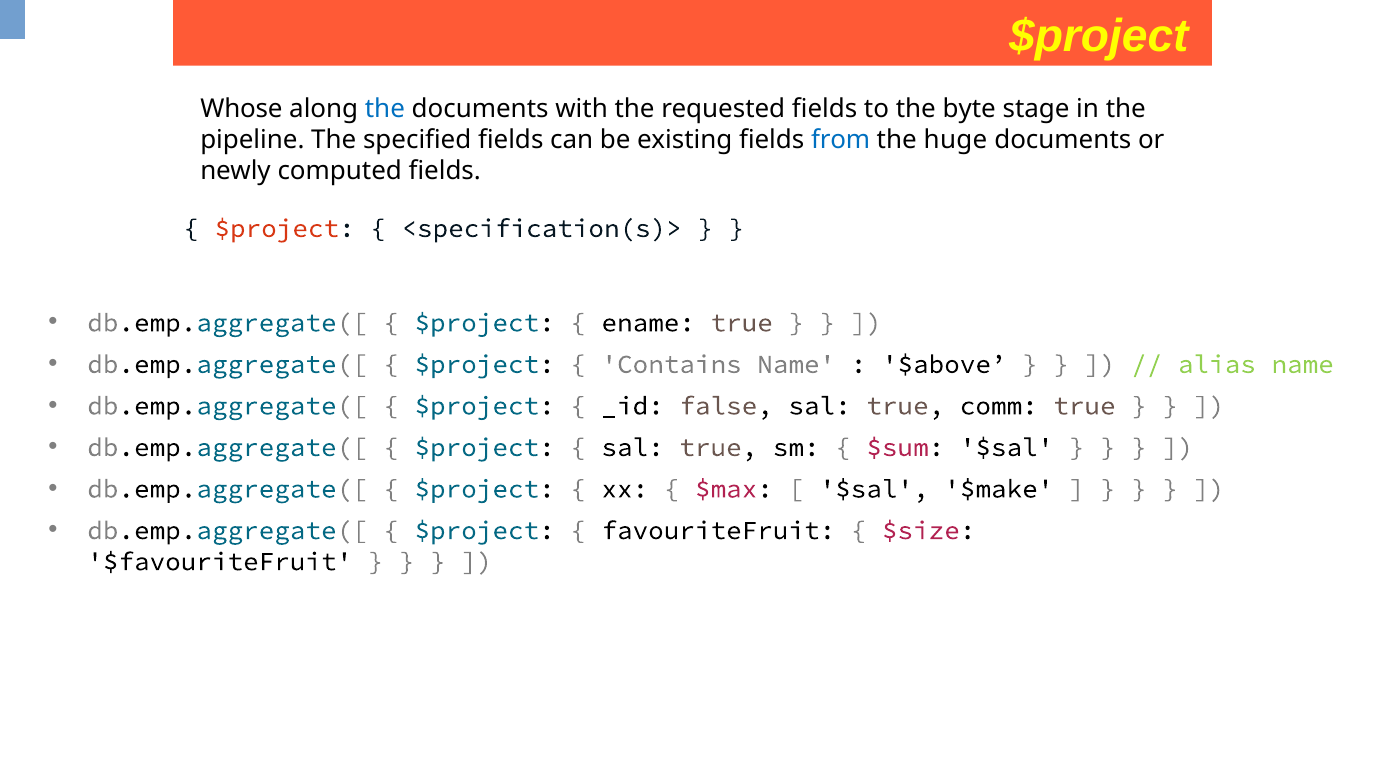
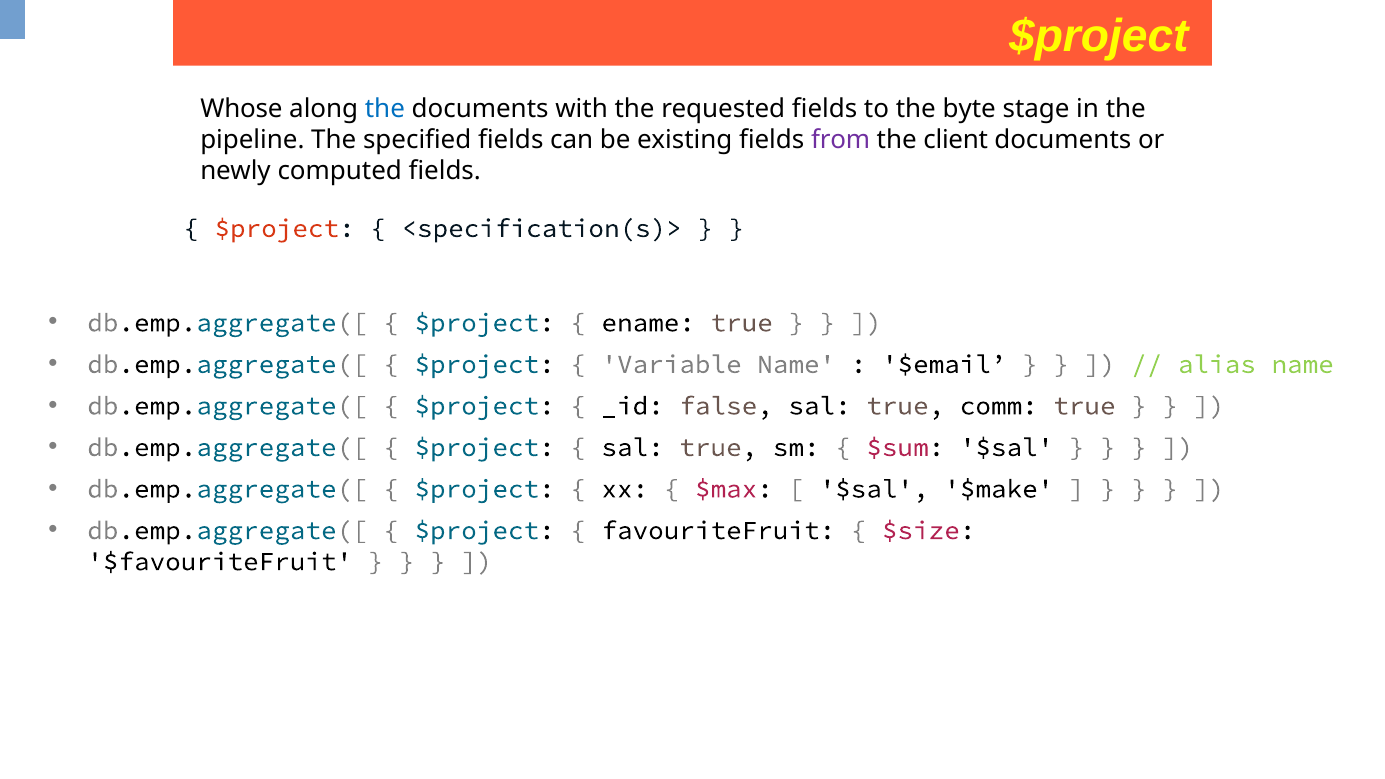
from colour: blue -> purple (841, 140)
huge: huge -> client (956, 140)
Contains: Contains -> Variable (672, 364)
$above: $above -> $email (944, 364)
